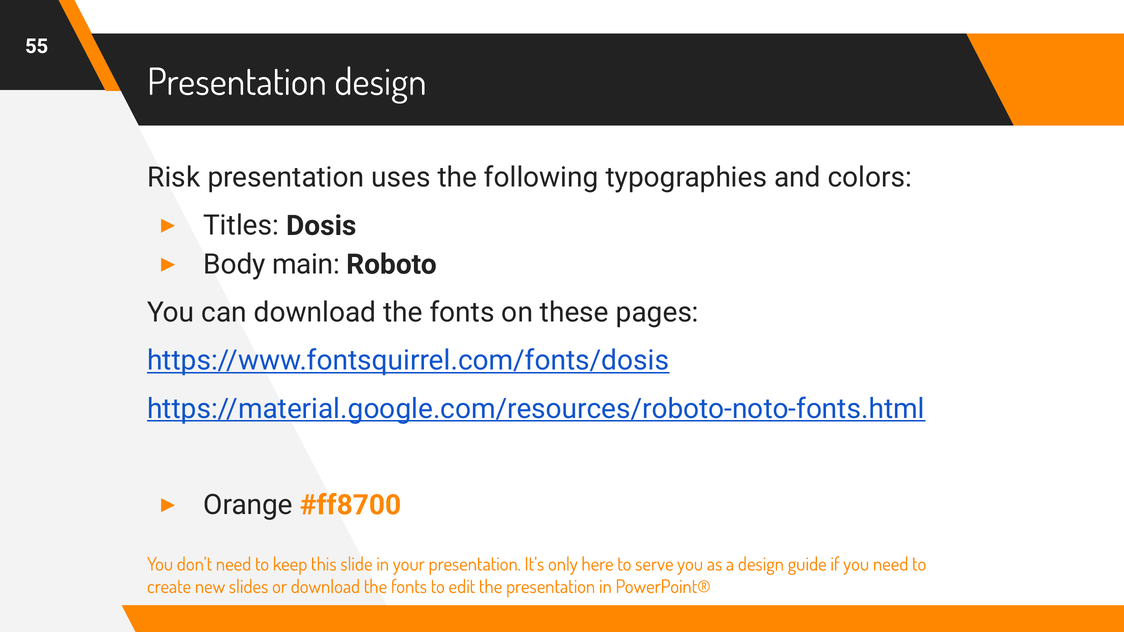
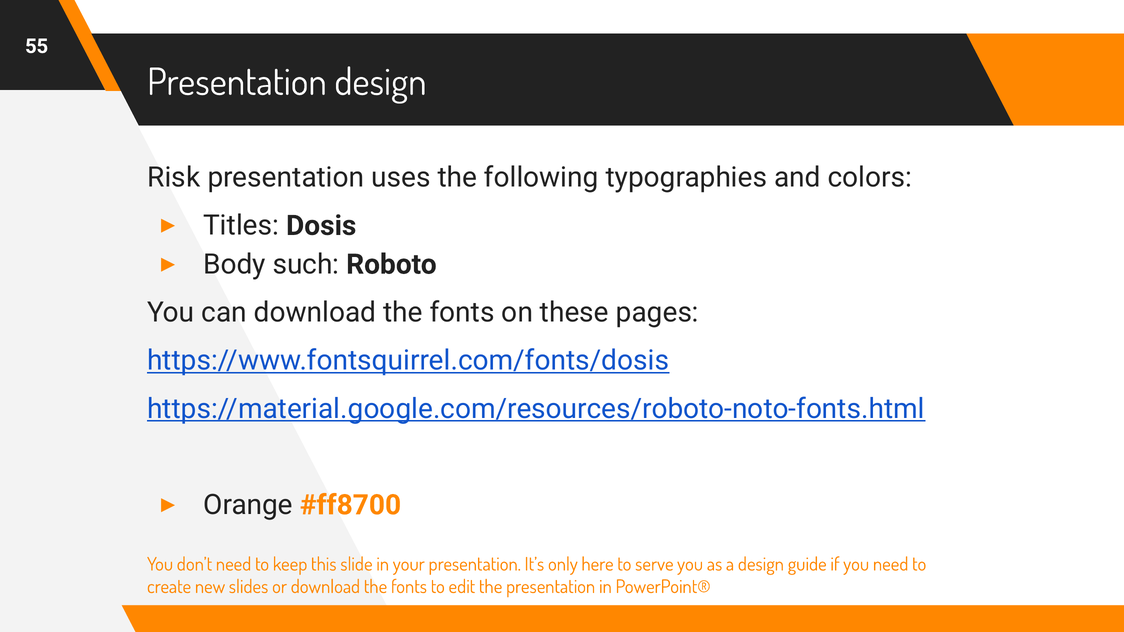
main: main -> such (306, 265)
